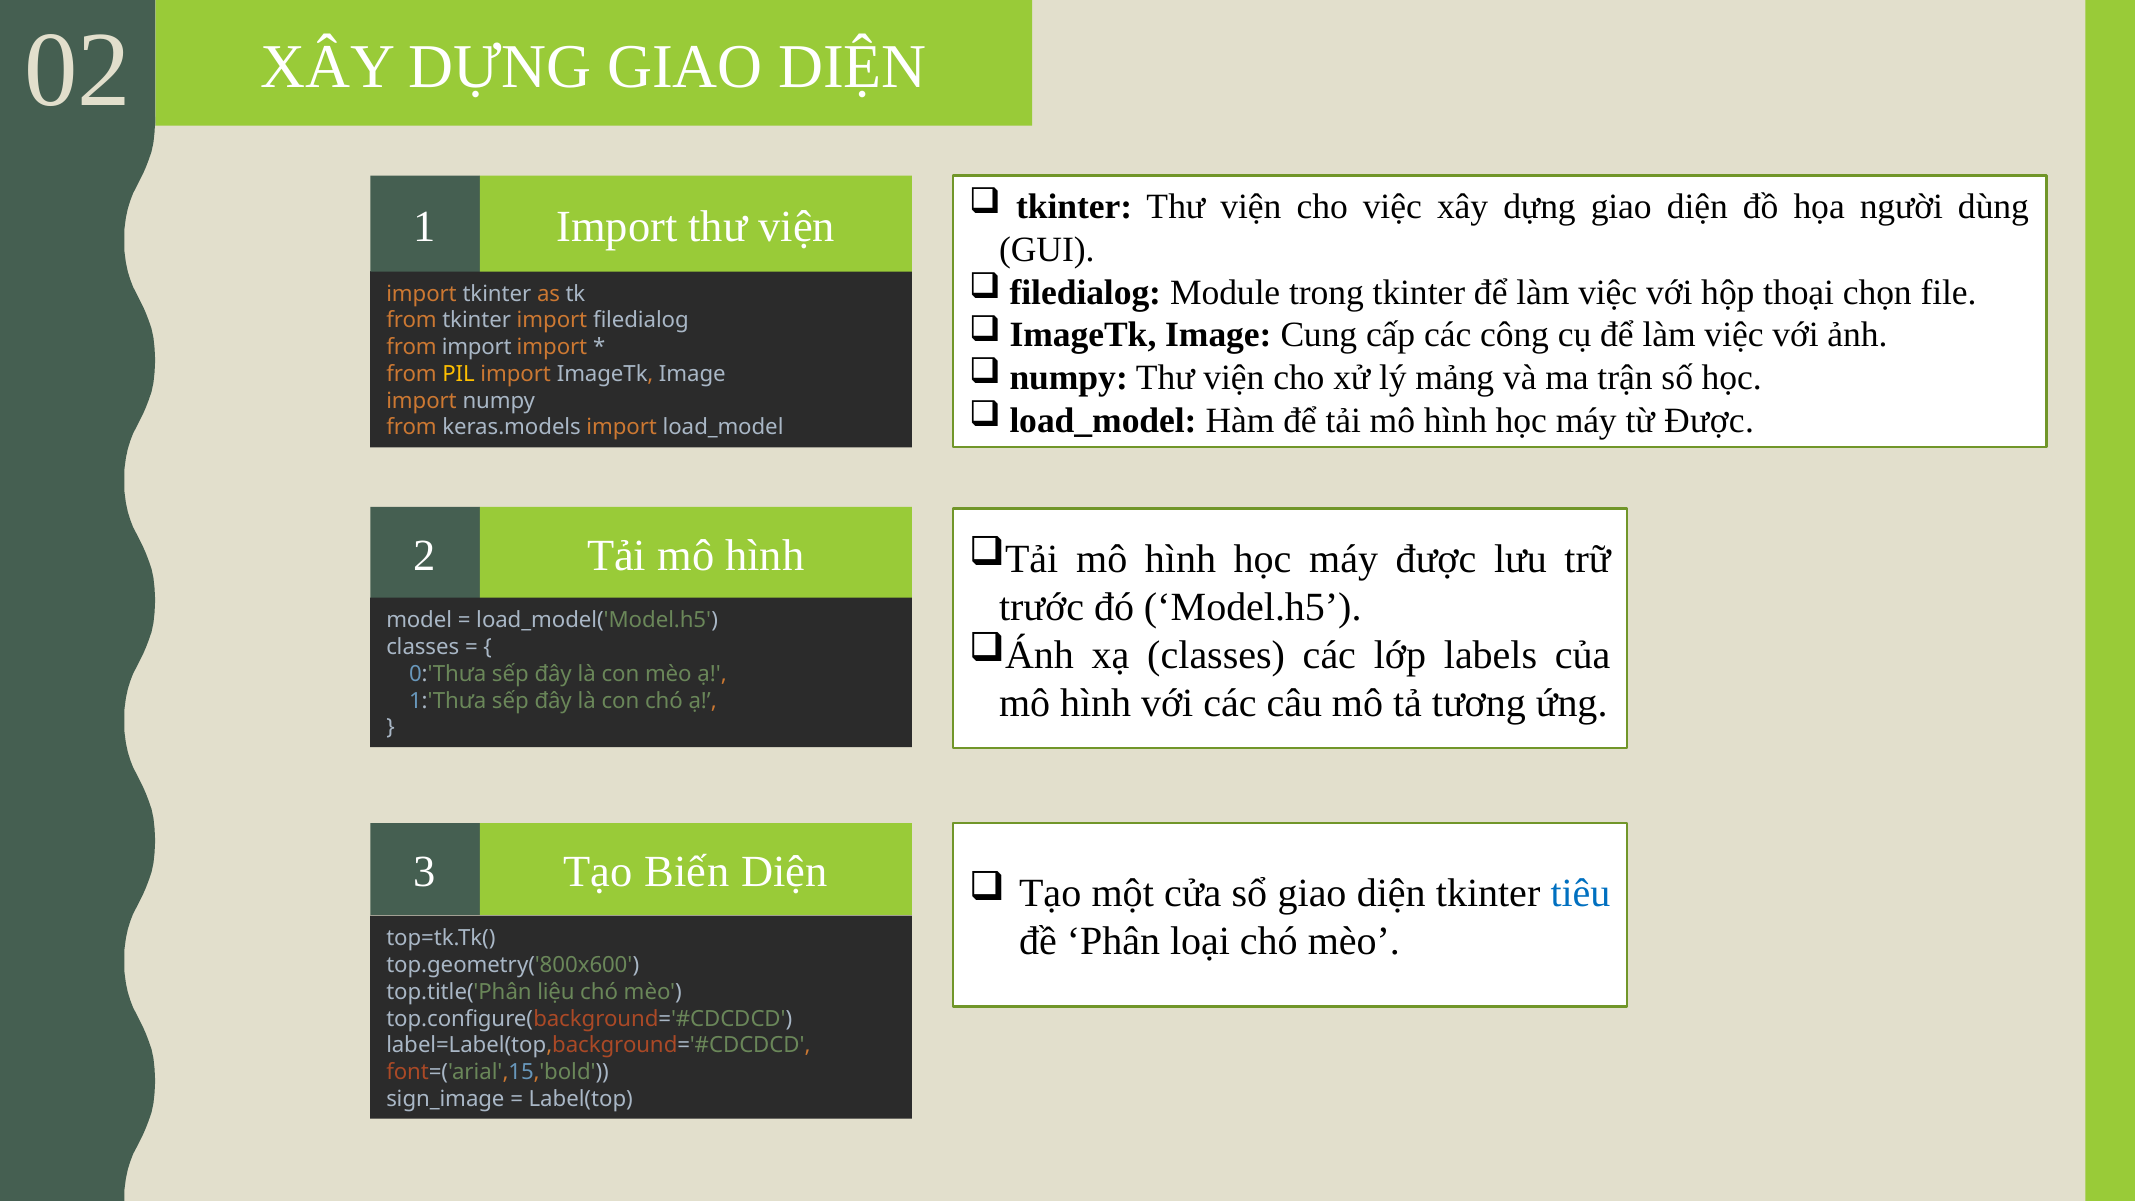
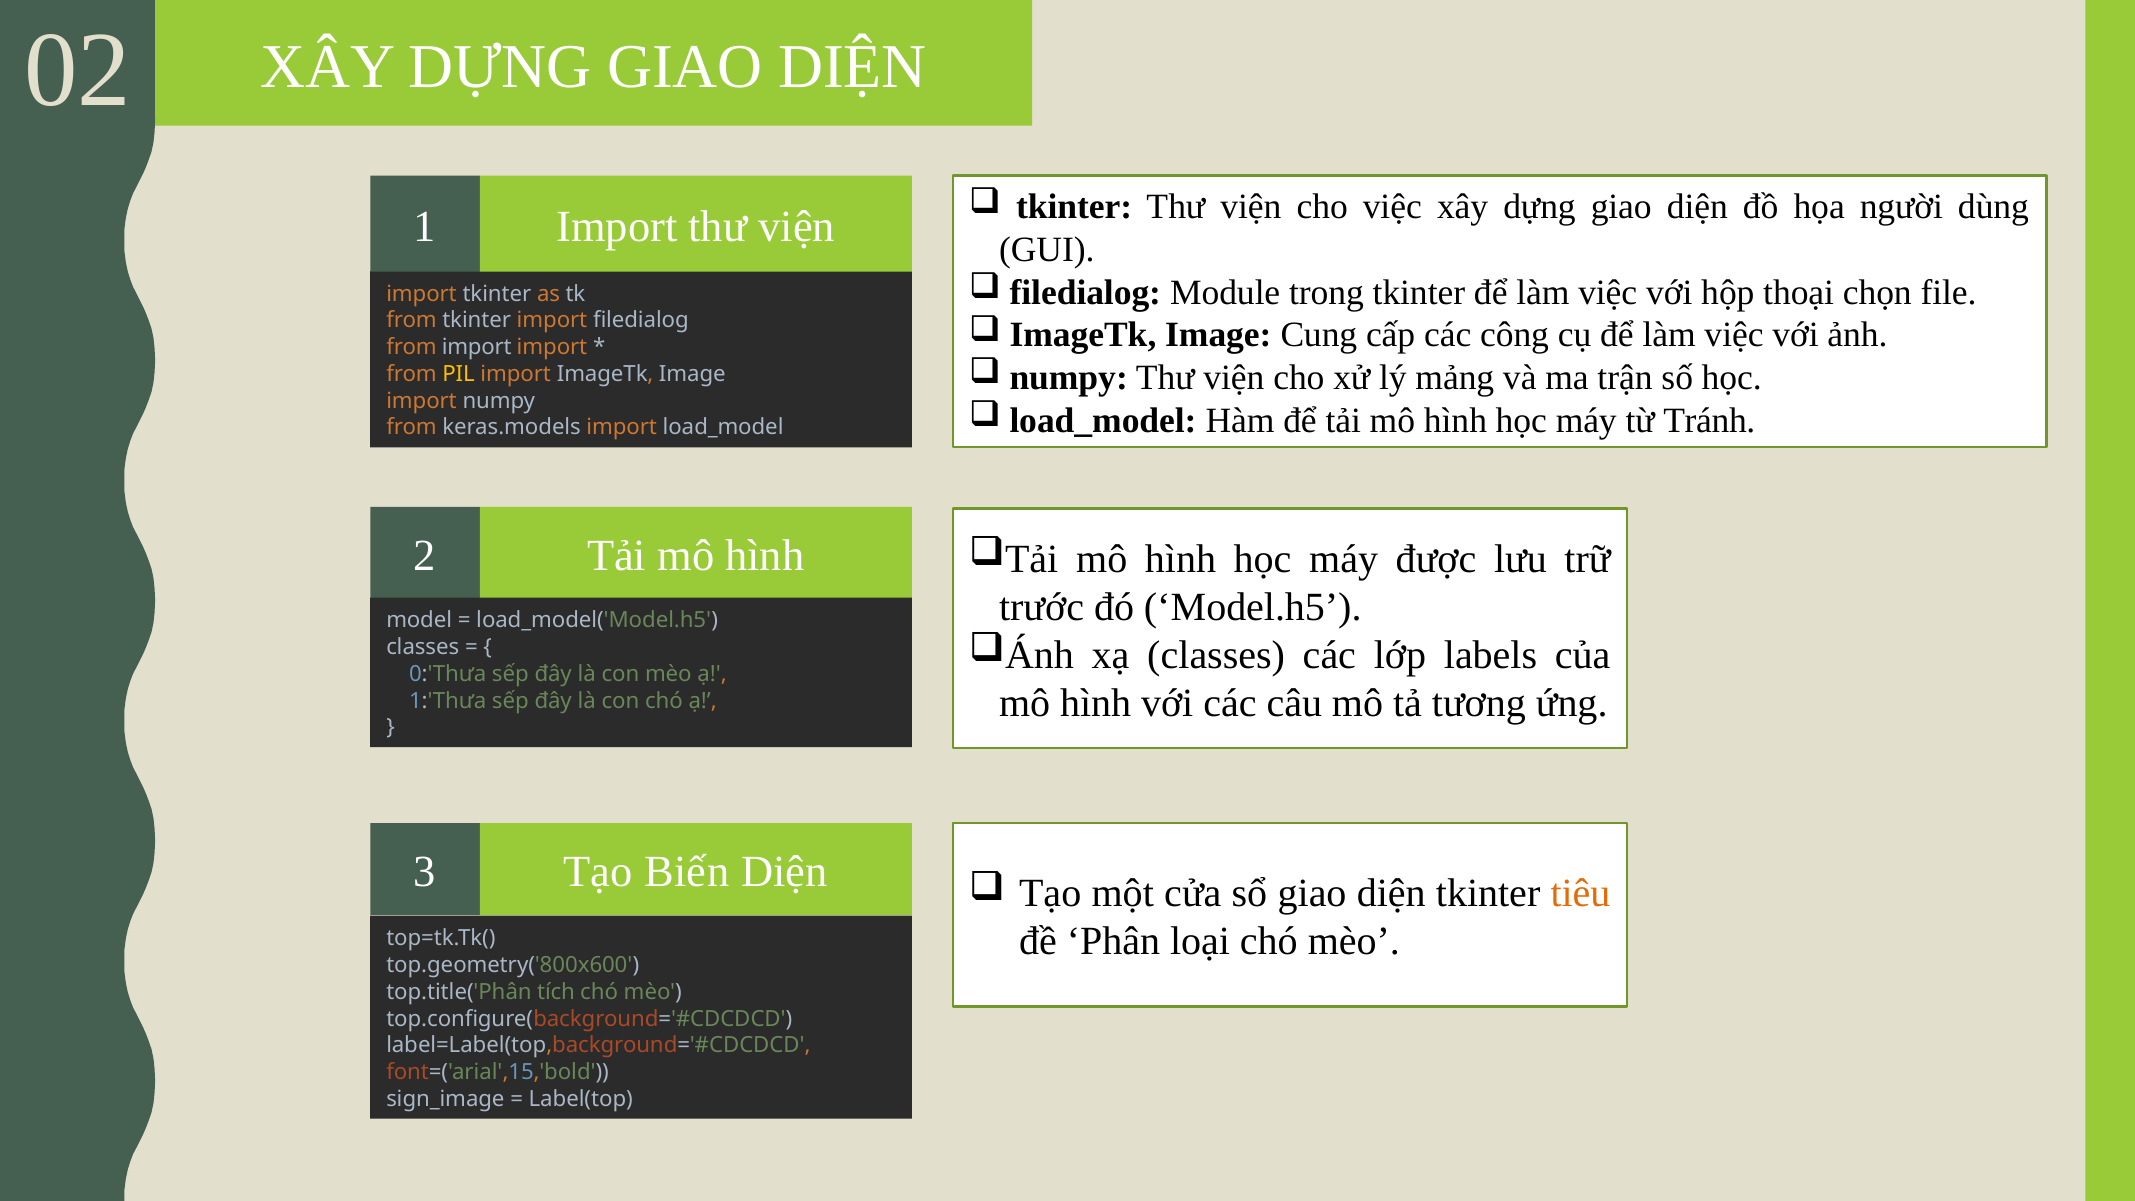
từ Được: Được -> Tránh (1709, 421)
tiêu colour: blue -> orange (1581, 894)
liệu: liệu -> tích (556, 992)
